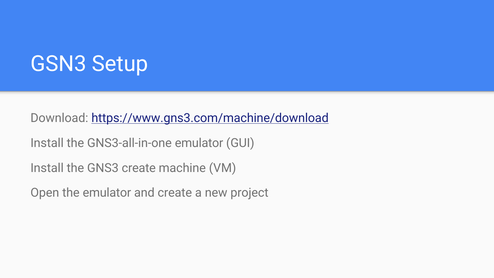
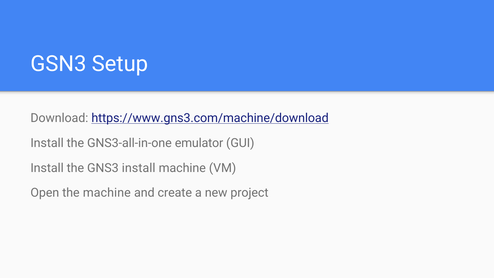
GNS3 create: create -> install (139, 168)
the emulator: emulator -> machine (107, 193)
